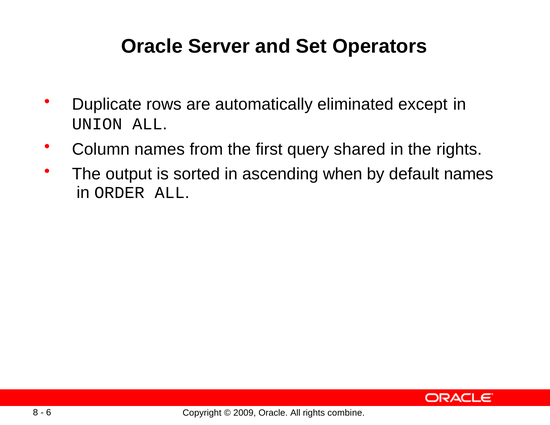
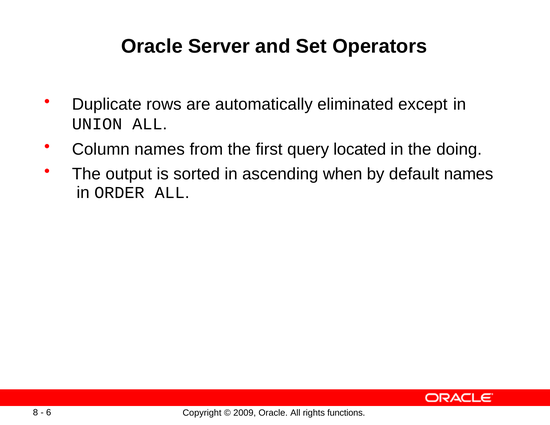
shared: shared -> located (360, 149)
the rights: rights -> doing (459, 149)
combine: combine -> functions (346, 413)
